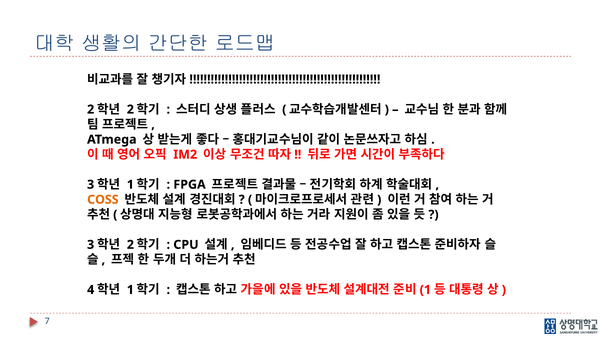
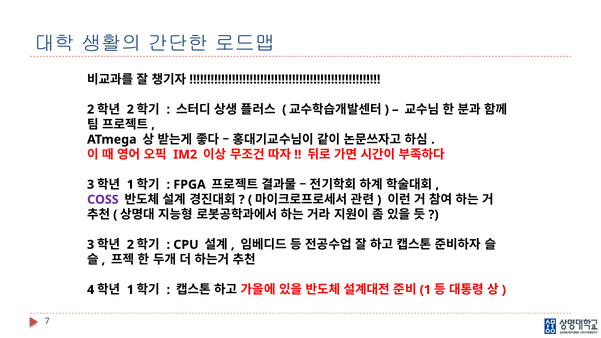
COSS colour: orange -> purple (103, 200)
